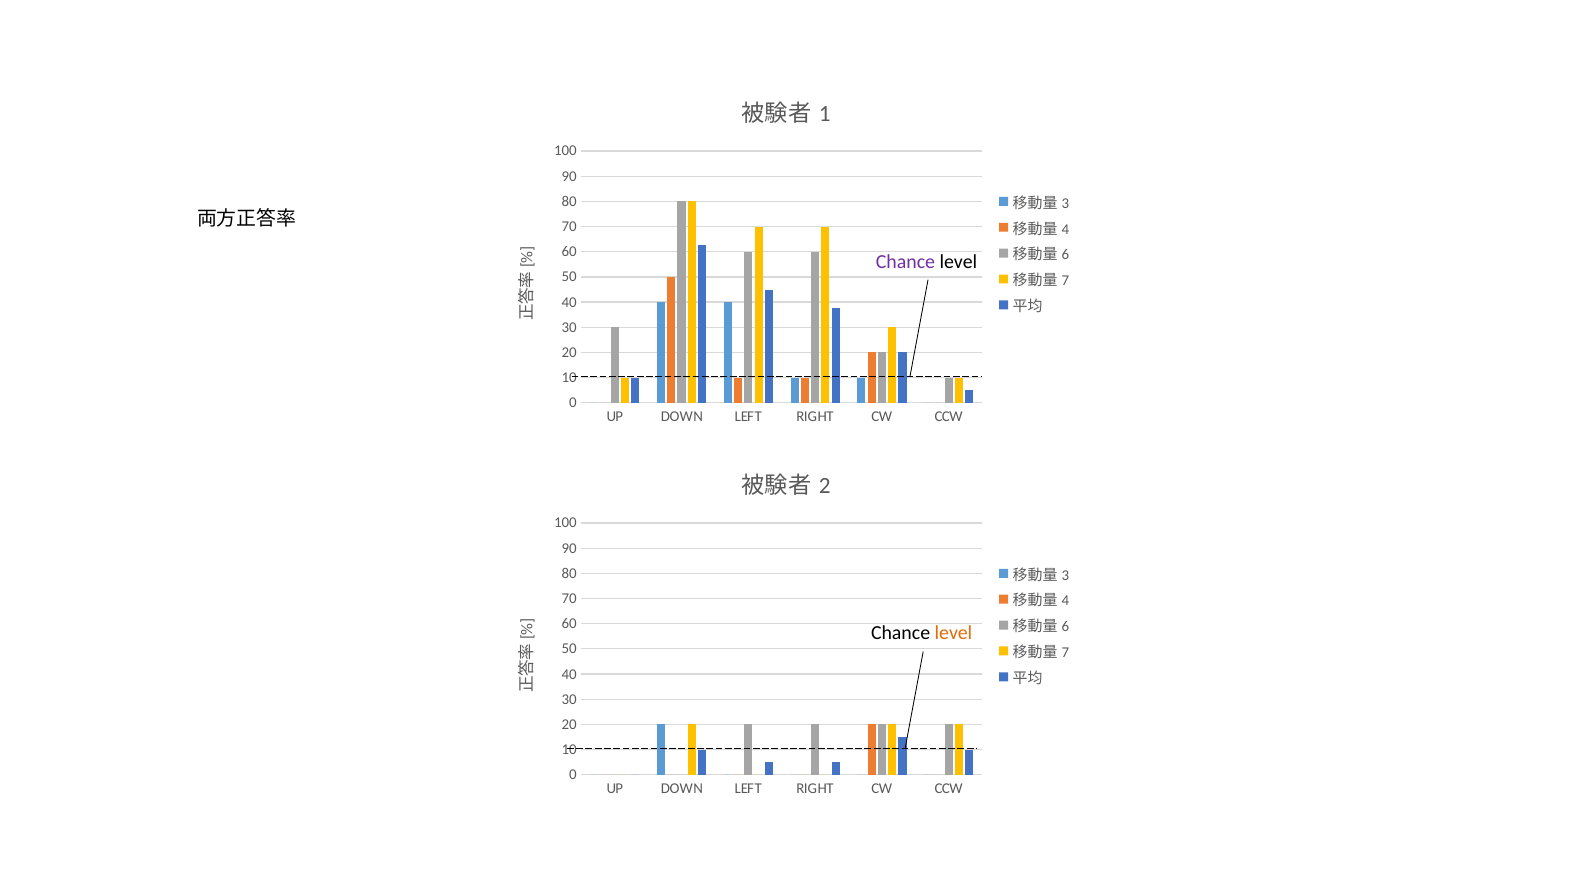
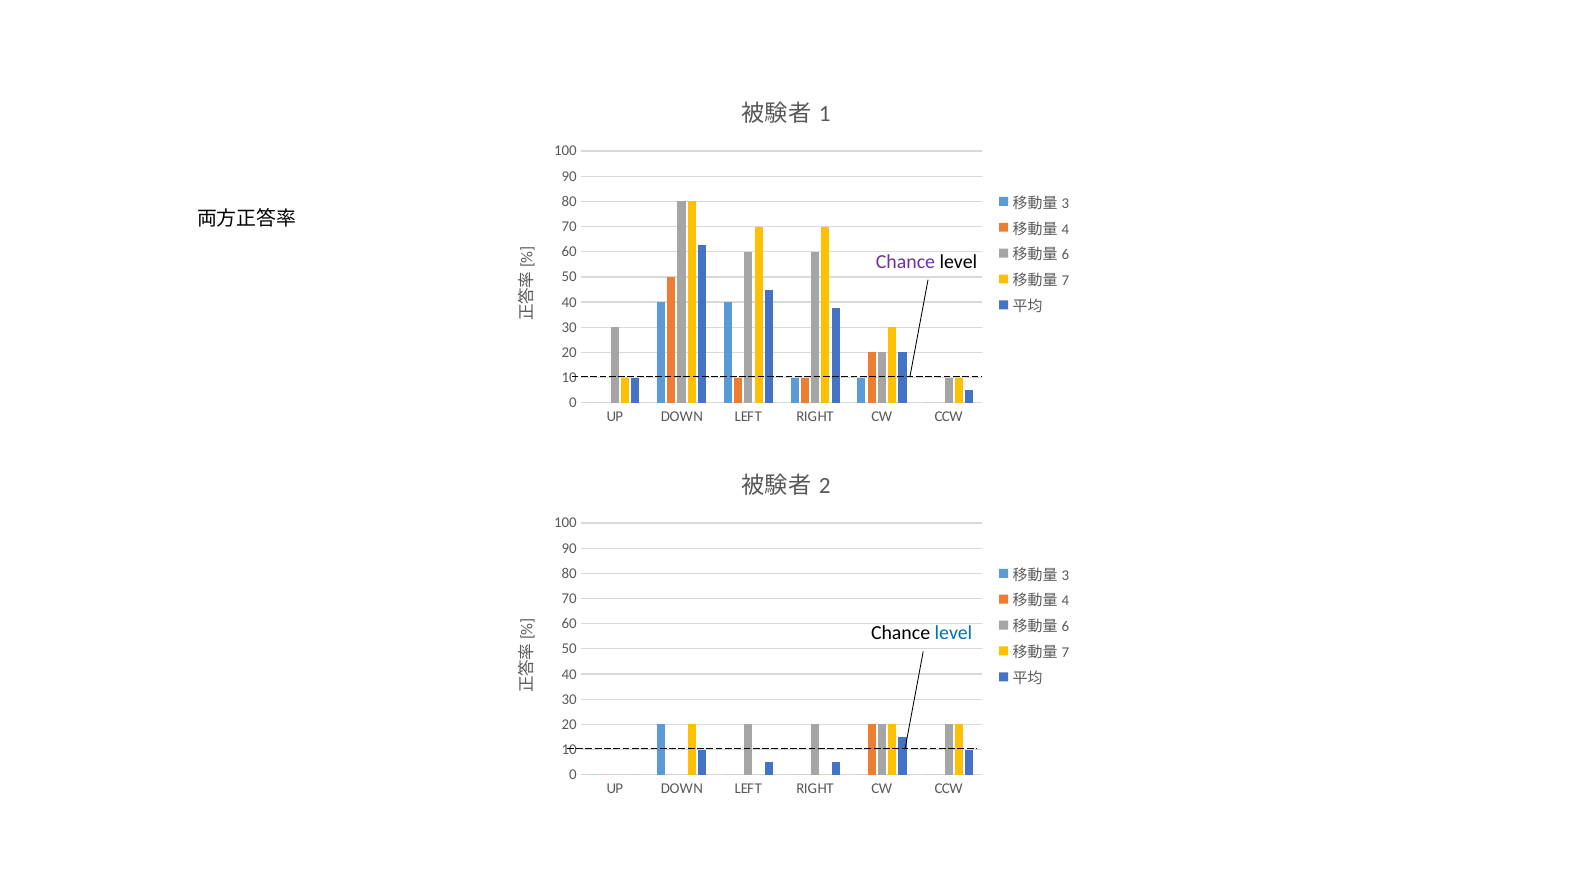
level colour: orange -> blue (954, 633)
